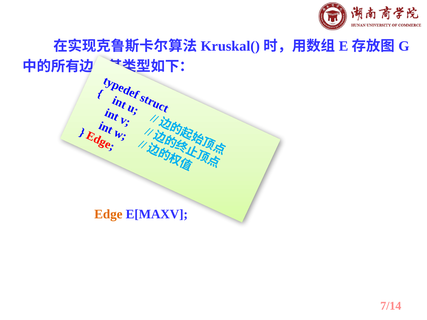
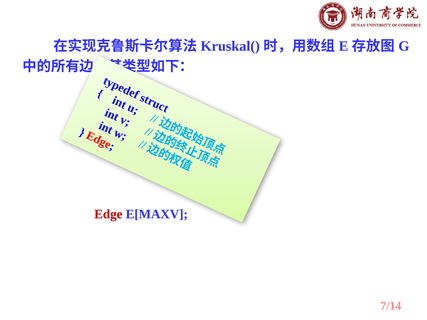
Edge colour: orange -> red (108, 214)
